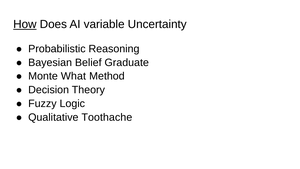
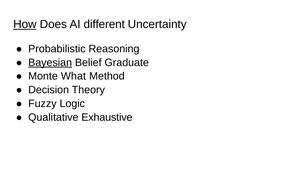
variable: variable -> different (104, 24)
Bayesian underline: none -> present (50, 62)
Toothache: Toothache -> Exhaustive (107, 117)
